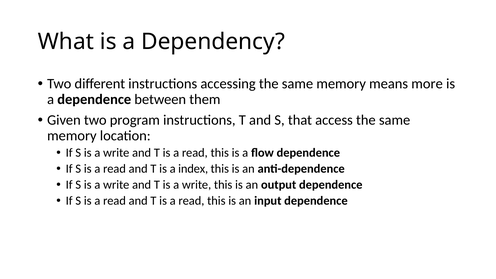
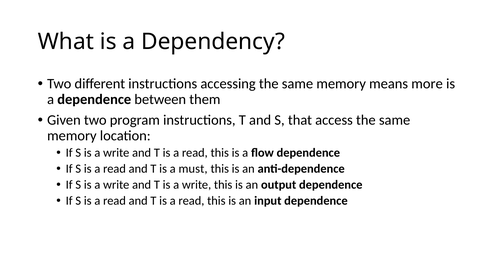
index: index -> must (193, 169)
